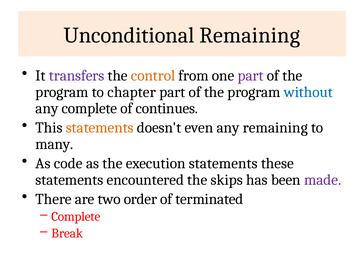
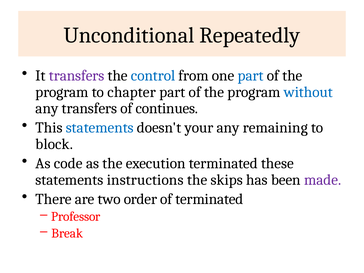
Unconditional Remaining: Remaining -> Repeatedly (250, 35)
control colour: orange -> blue (153, 76)
part colour: purple -> blue (251, 76)
any complete: complete -> transfers (89, 108)
statements colour: orange -> blue (100, 128)
even: even -> your (199, 128)
many: many -> block (54, 144)
execution statements: statements -> terminated (223, 163)
encountered: encountered -> instructions (145, 180)
Complete: Complete -> Professor (76, 217)
